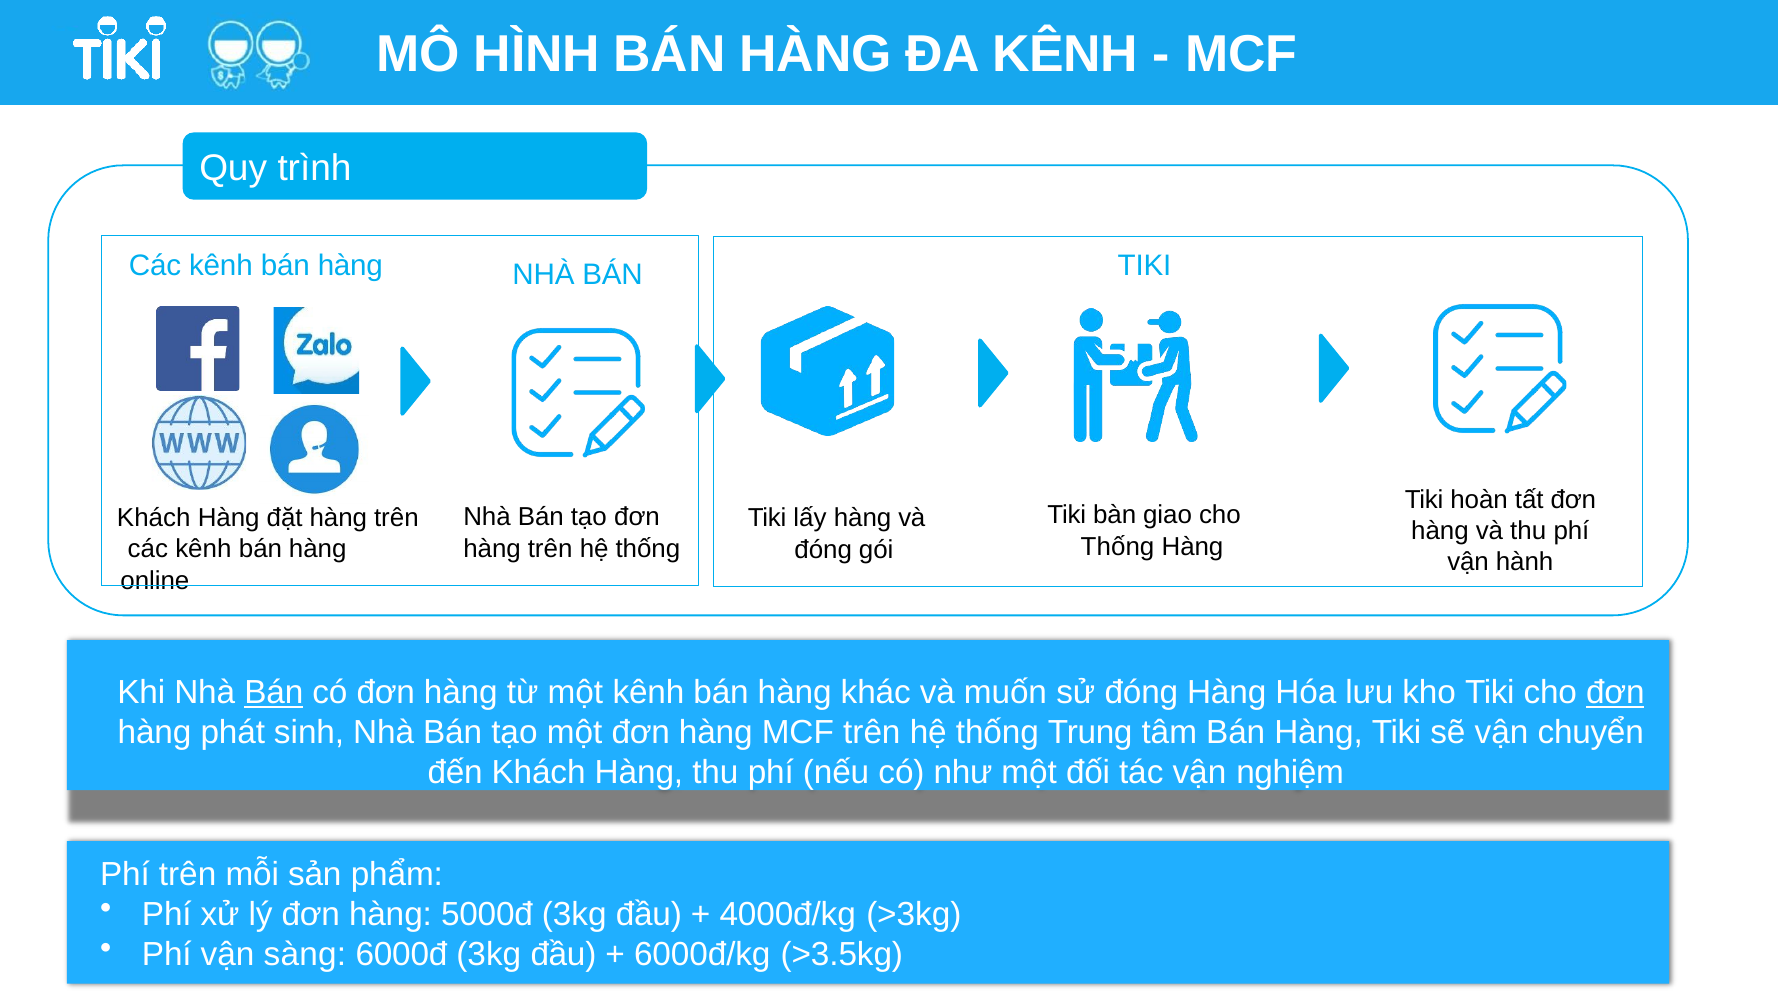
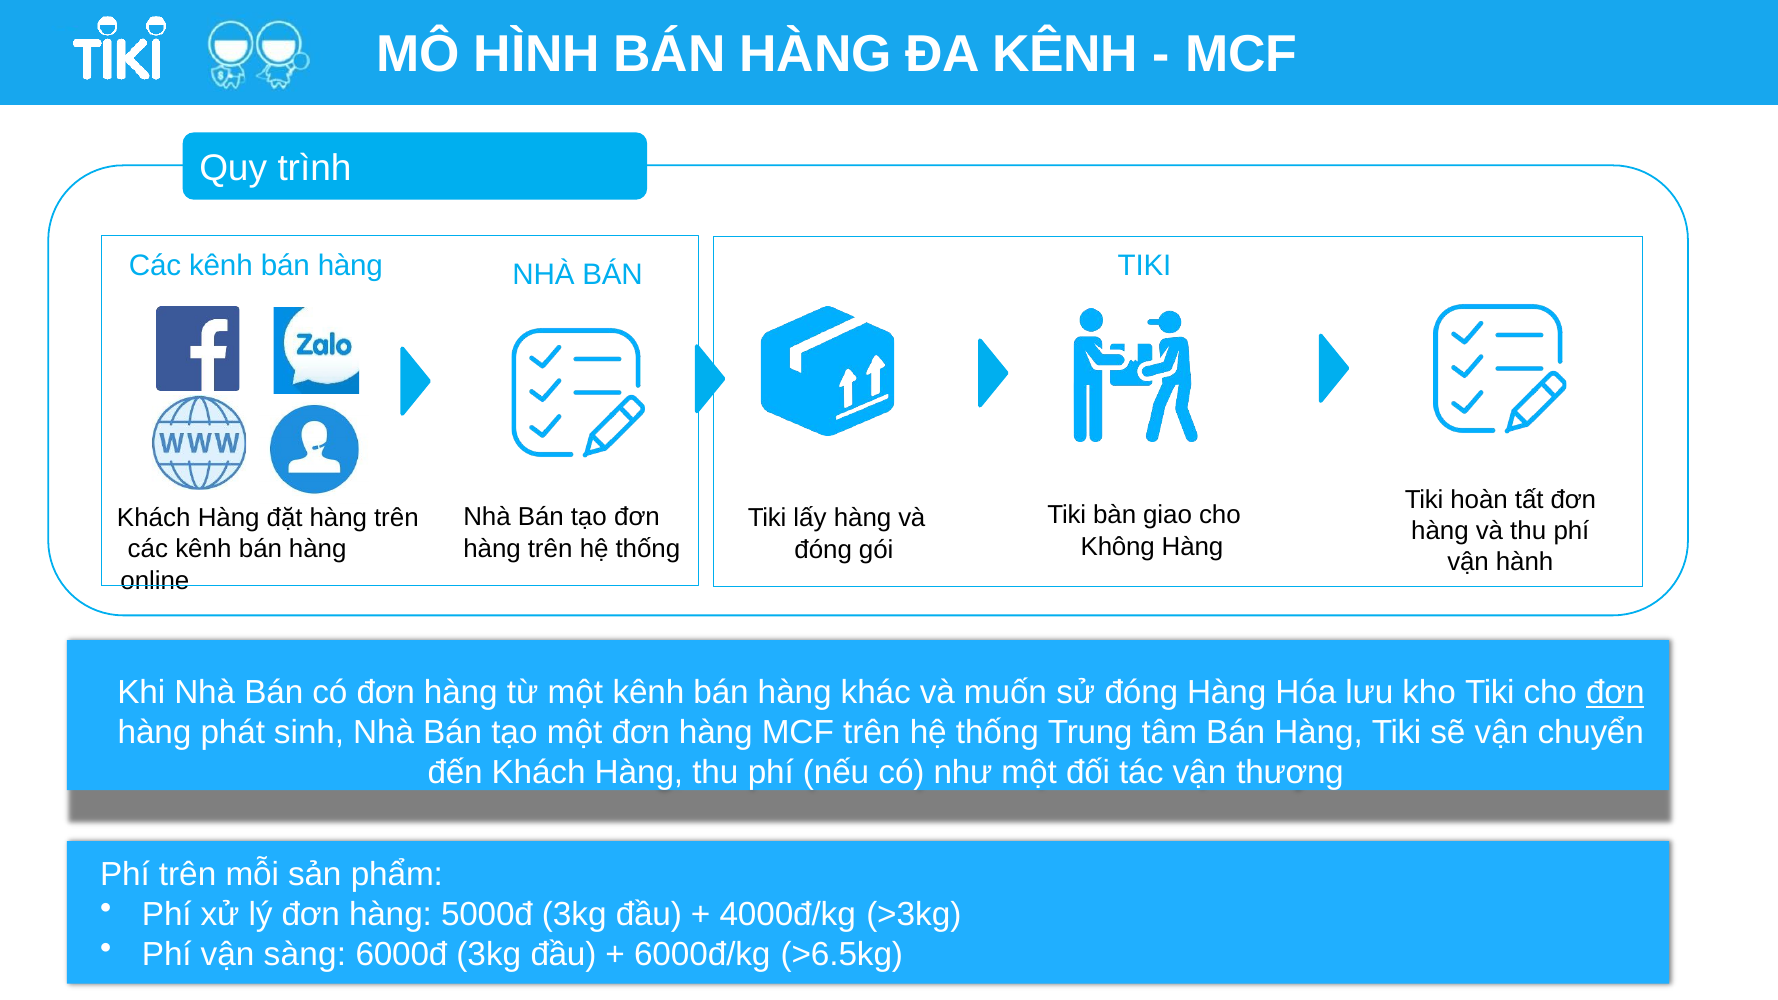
Thống: Thống -> Không (1118, 547)
Bán underline: present -> none (274, 693)
nghiệm: nghiệm -> thương (1290, 773)
>3.5kg: >3.5kg -> >6.5kg (842, 954)
